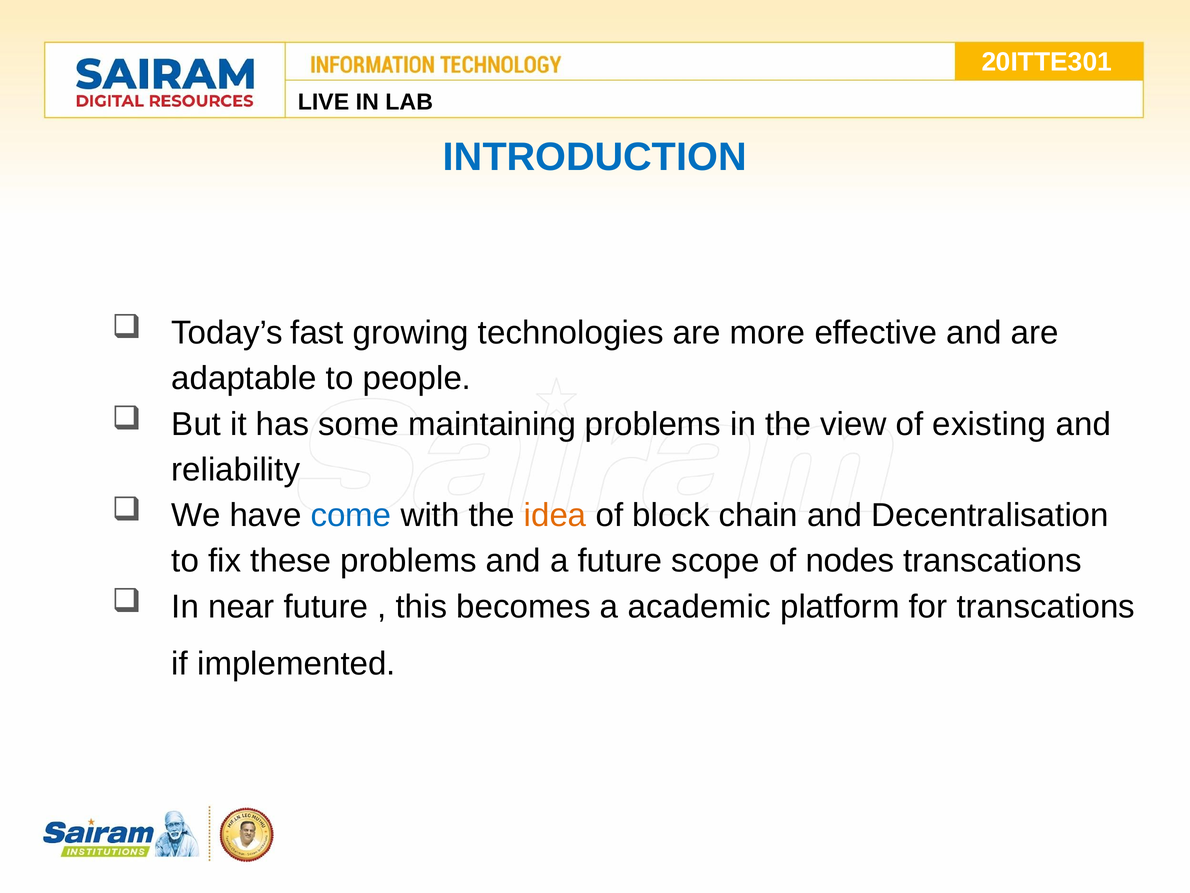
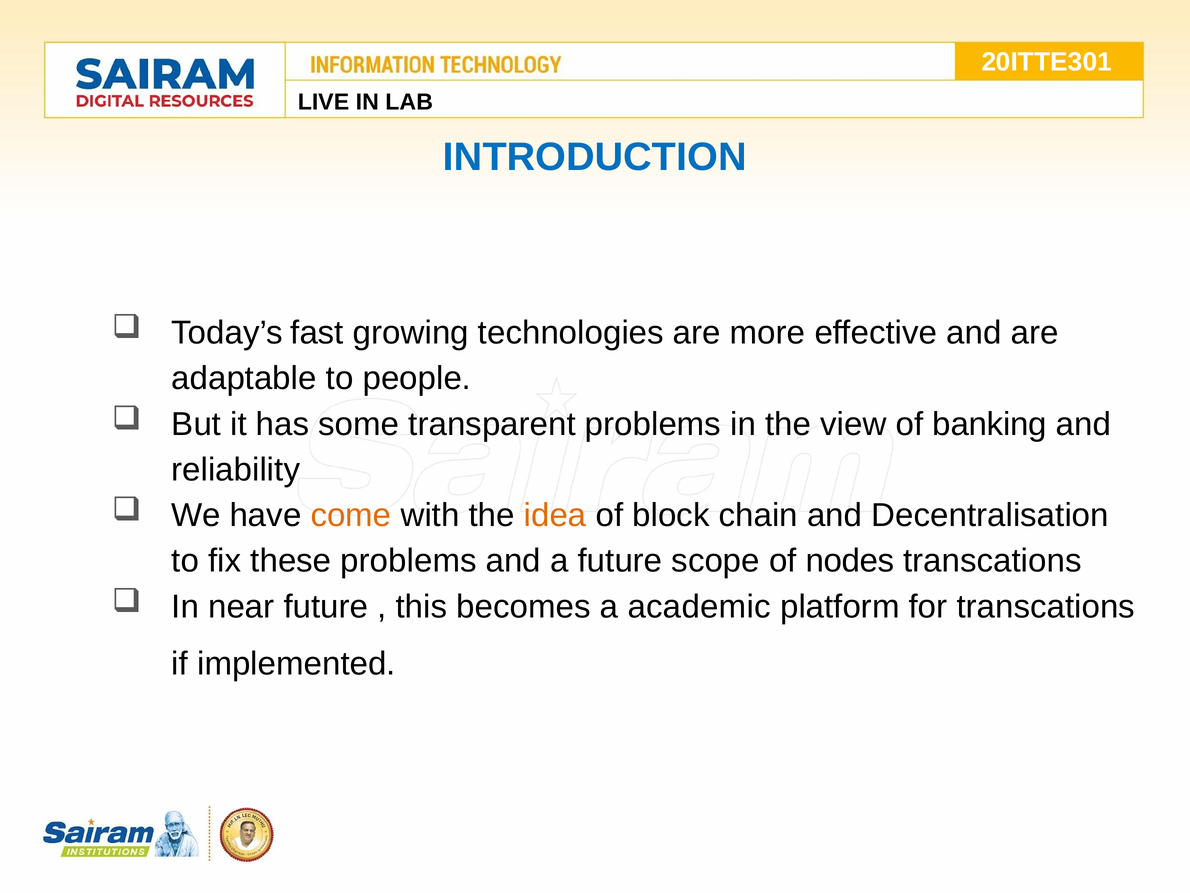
maintaining: maintaining -> transparent (492, 424)
existing: existing -> banking (990, 424)
come colour: blue -> orange (351, 515)
